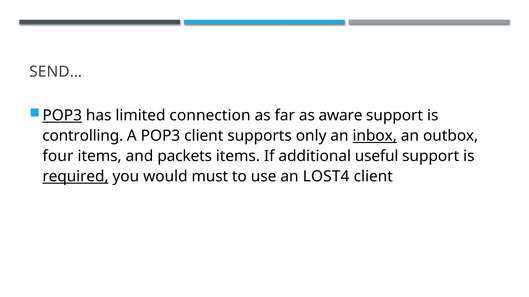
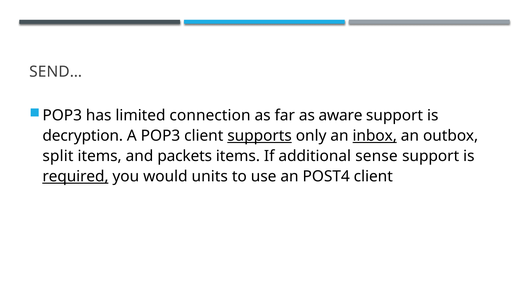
POP3 underline: present -> none (62, 116)
controlling: controlling -> decryption (83, 136)
supports underline: none -> present (260, 136)
four: four -> split (58, 156)
useful: useful -> sense (376, 156)
must: must -> units (210, 177)
LOST4: LOST4 -> POST4 (326, 177)
